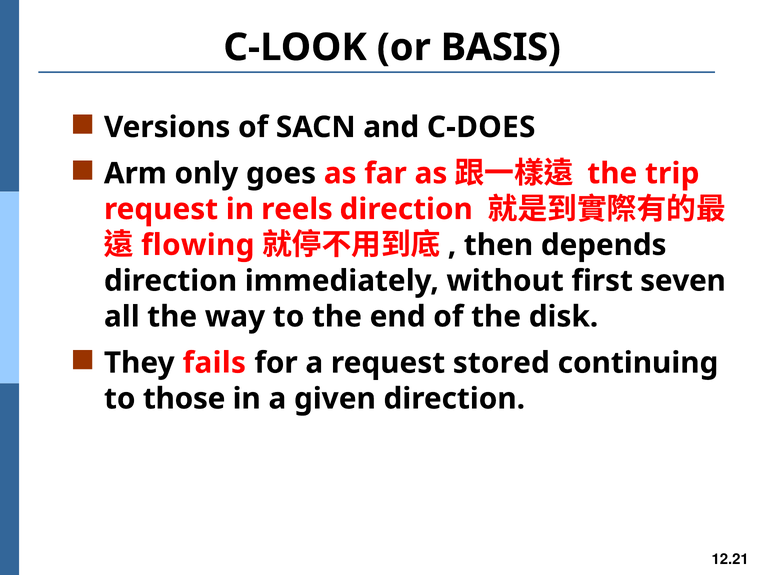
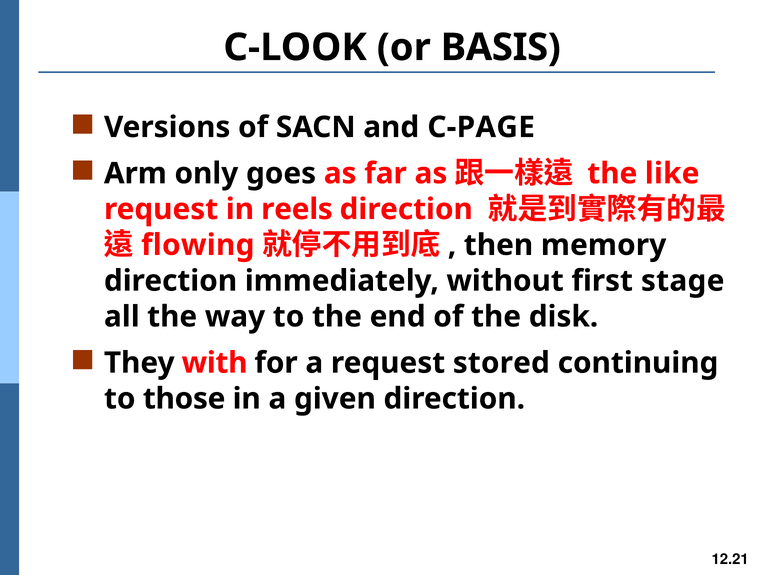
C-DOES: C-DOES -> C-PAGE (481, 127)
trip: trip -> like (672, 173)
depends: depends -> memory (604, 245)
seven: seven -> stage (683, 281)
fails: fails -> with (215, 363)
